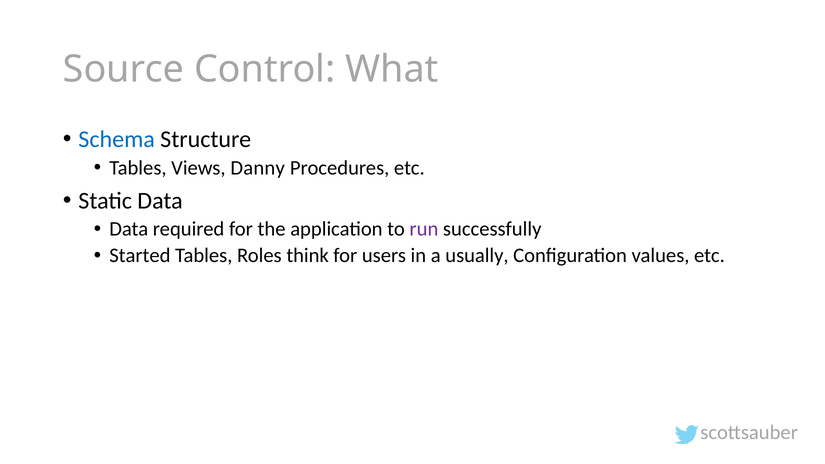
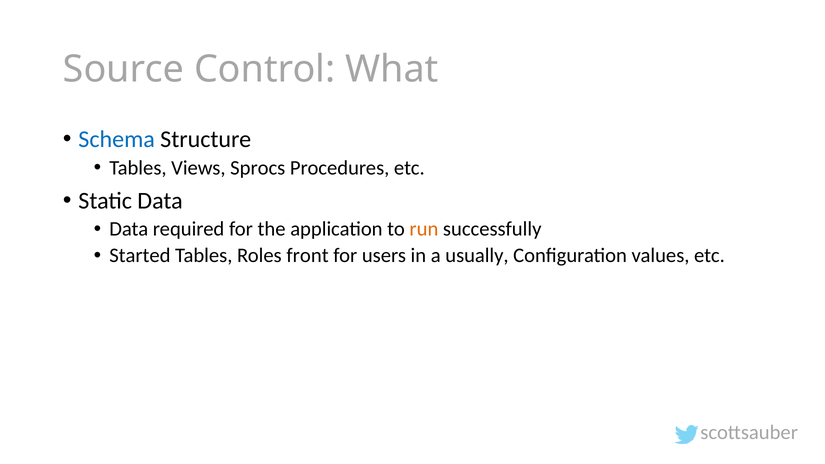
Danny: Danny -> Sprocs (258, 168)
run colour: purple -> orange (424, 229)
think: think -> front (308, 256)
